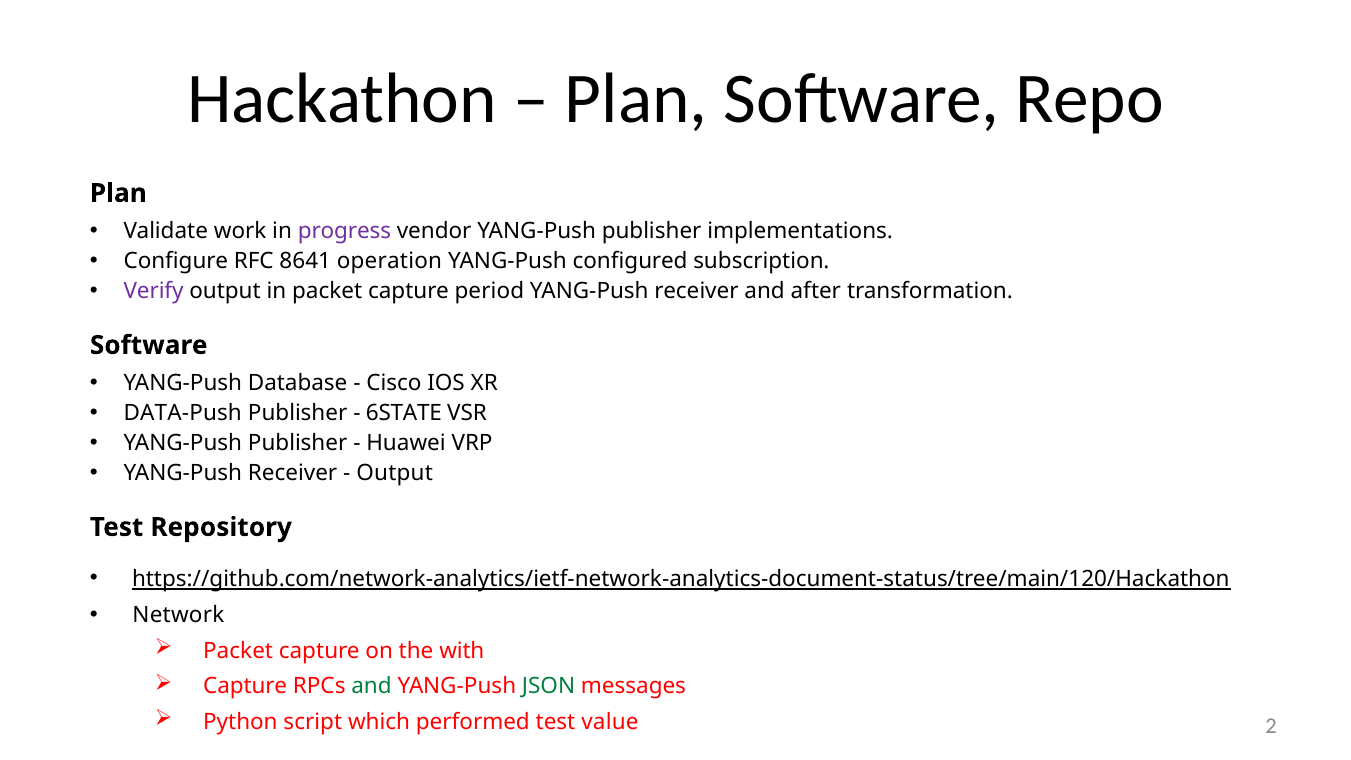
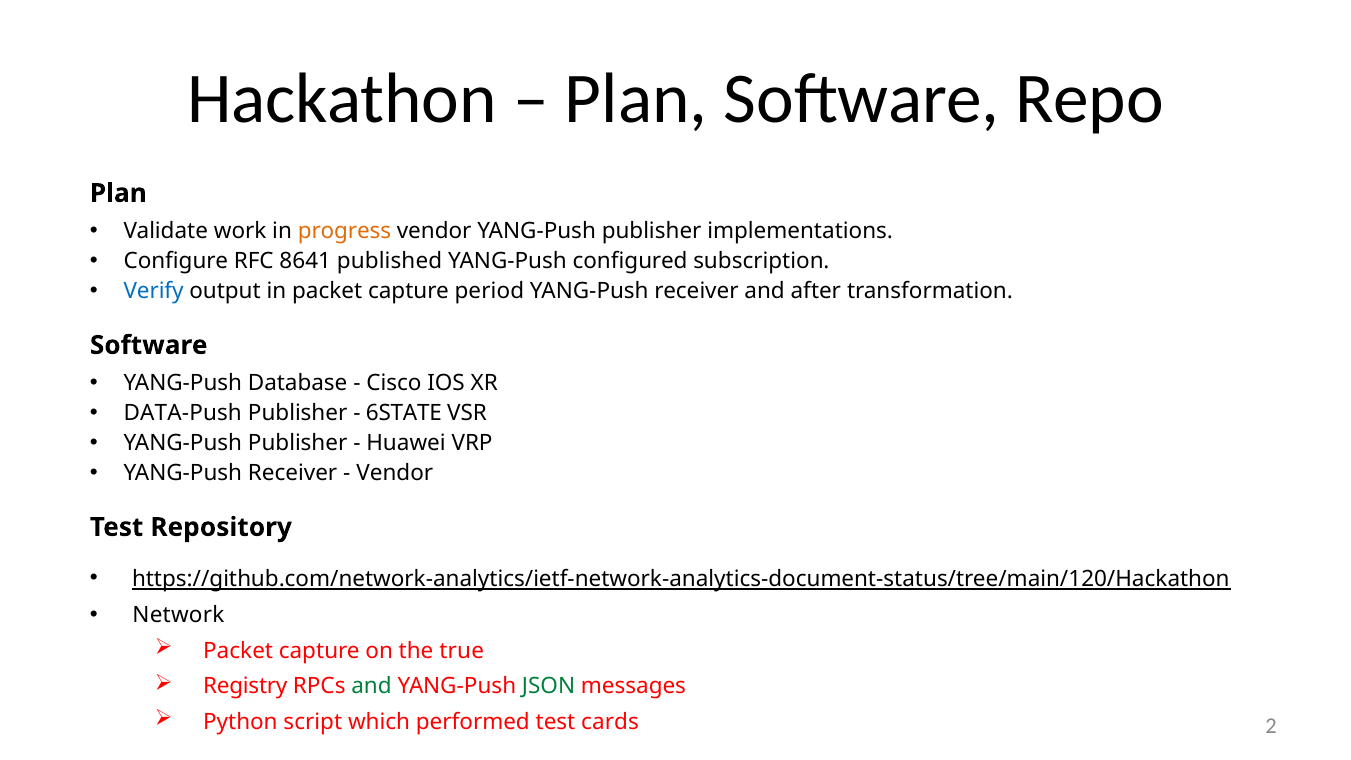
progress colour: purple -> orange (344, 231)
operation: operation -> published (389, 261)
Verify colour: purple -> blue (154, 291)
Output: Output -> Vendor (395, 473)
with: with -> true (462, 651)
Capture: Capture -> Registry (245, 686)
value: value -> cards (610, 722)
